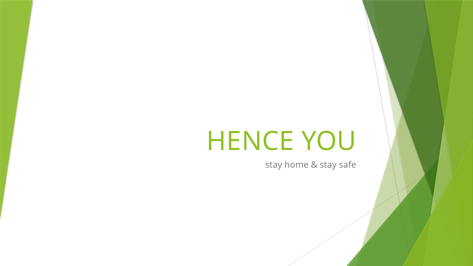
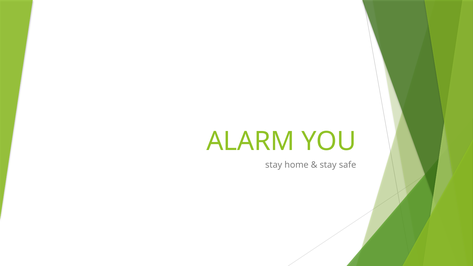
HENCE: HENCE -> ALARM (251, 141)
